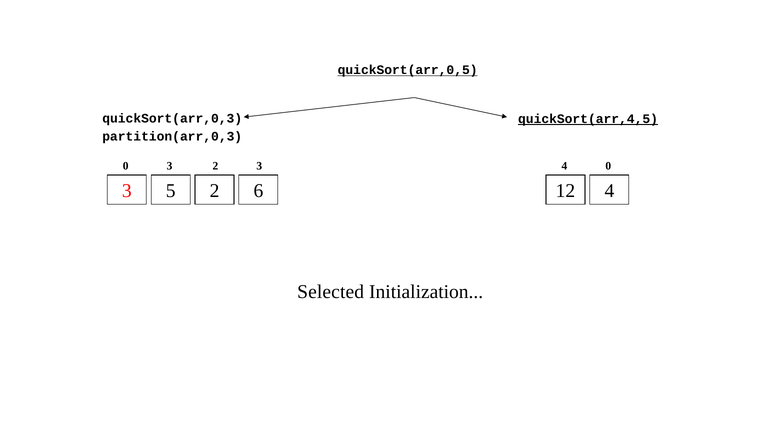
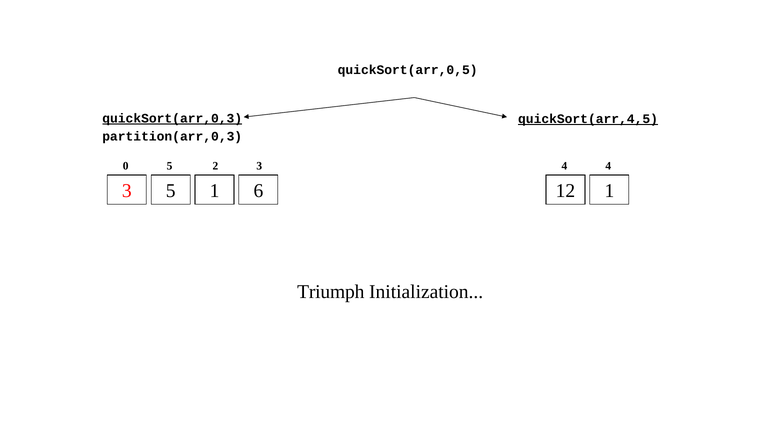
quickSort(arr,0,5 underline: present -> none (408, 70)
quickSort(arr,0,3 underline: none -> present (172, 118)
0 3: 3 -> 5 (170, 166)
4 0: 0 -> 4 (608, 166)
5 2: 2 -> 1 (215, 191)
12 4: 4 -> 1 (609, 191)
Selected: Selected -> Triumph (331, 292)
